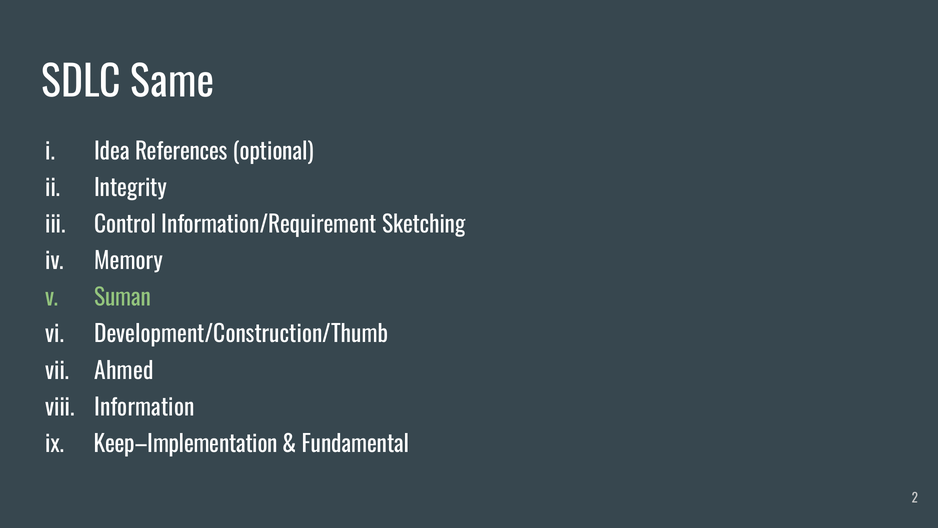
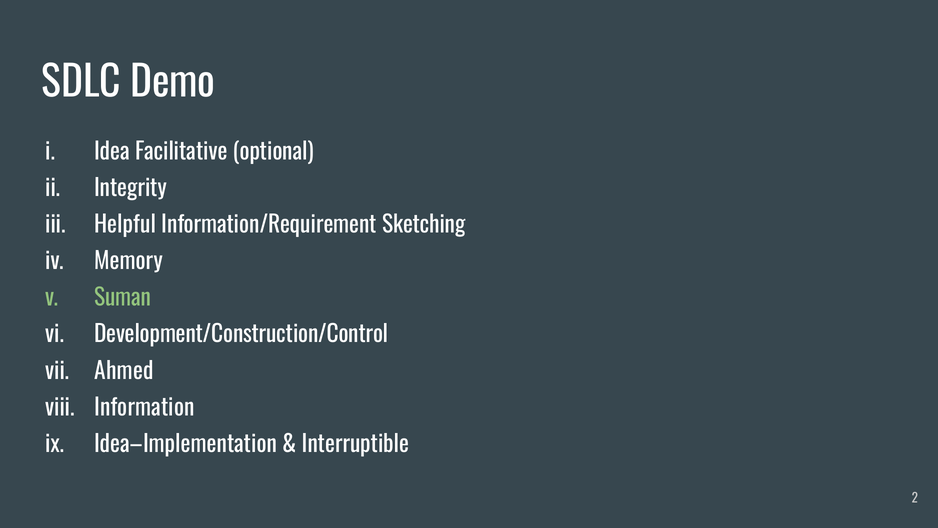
Same: Same -> Demo (173, 83)
References: References -> Facilitative (181, 152)
Control: Control -> Helpful (125, 225)
Development/Construction/Thumb: Development/Construction/Thumb -> Development/Construction/Control (241, 335)
Keep–Implementation: Keep–Implementation -> Idea–Implementation (186, 444)
Fundamental: Fundamental -> Interruptible (356, 444)
